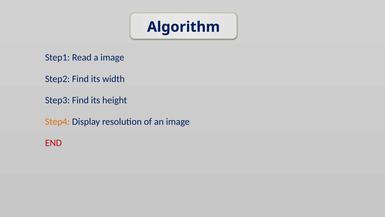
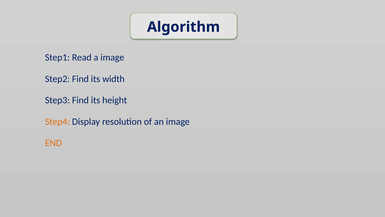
END colour: red -> orange (53, 143)
